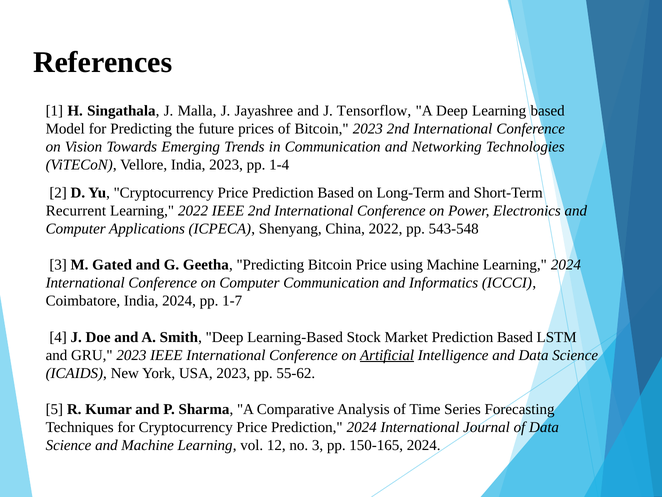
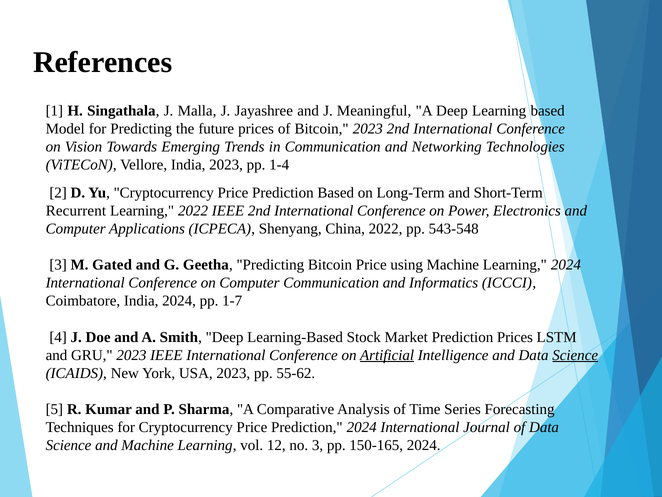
Tensorflow: Tensorflow -> Meaningful (374, 111)
Market Prediction Based: Based -> Prices (515, 337)
Science underline: none -> present (575, 355)
